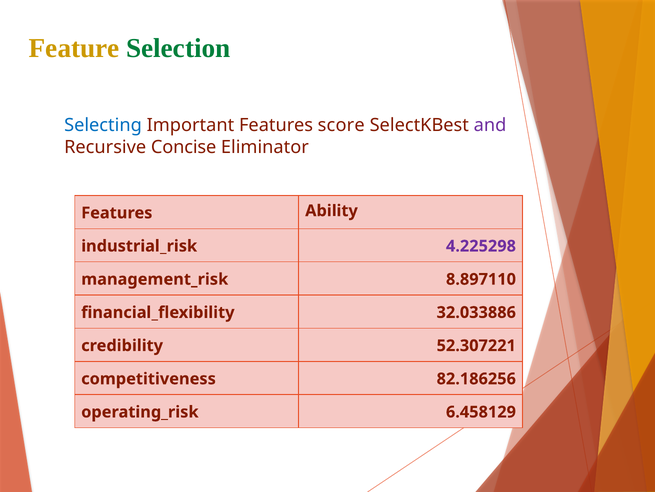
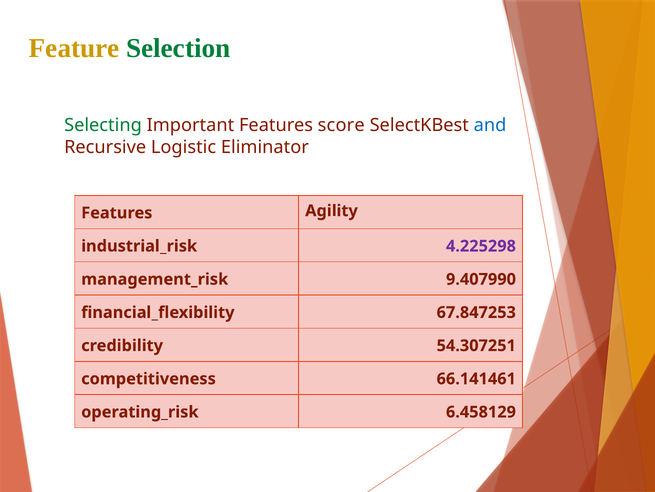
Selecting colour: blue -> green (103, 125)
and colour: purple -> blue (490, 125)
Concise: Concise -> Logistic (184, 147)
Ability: Ability -> Agility (331, 210)
8.897110: 8.897110 -> 9.407990 (481, 279)
32.033886: 32.033886 -> 67.847253 (476, 312)
52.307221: 52.307221 -> 54.307251 (476, 345)
82.186256: 82.186256 -> 66.141461 (476, 378)
